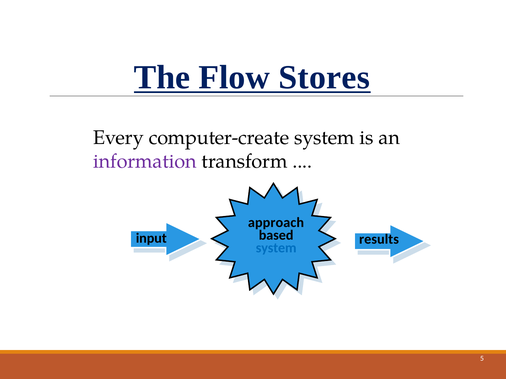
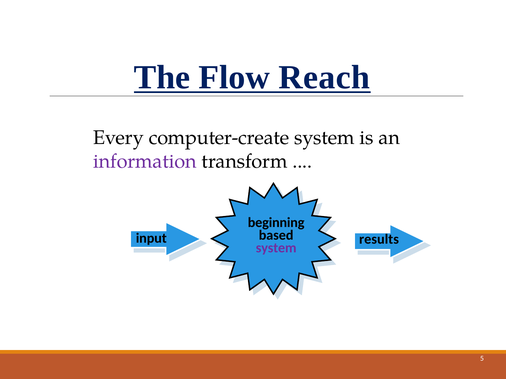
Stores: Stores -> Reach (324, 77)
approach: approach -> beginning (276, 223)
system colour: blue -> purple (276, 248)
